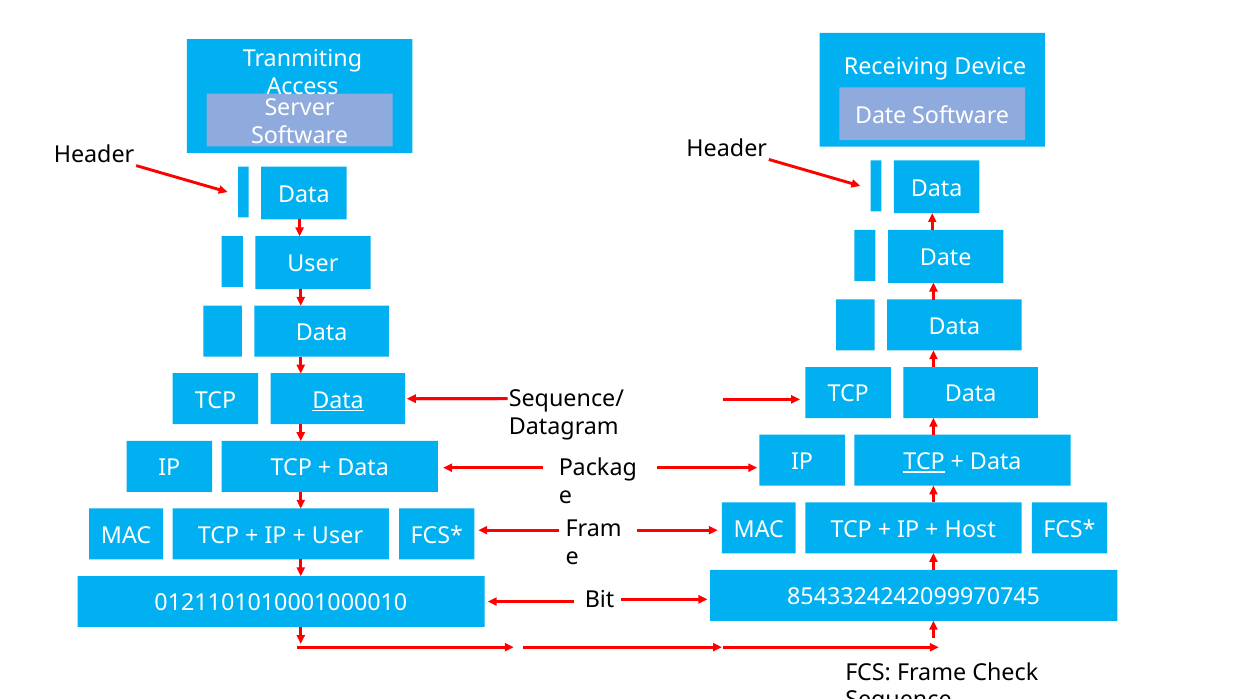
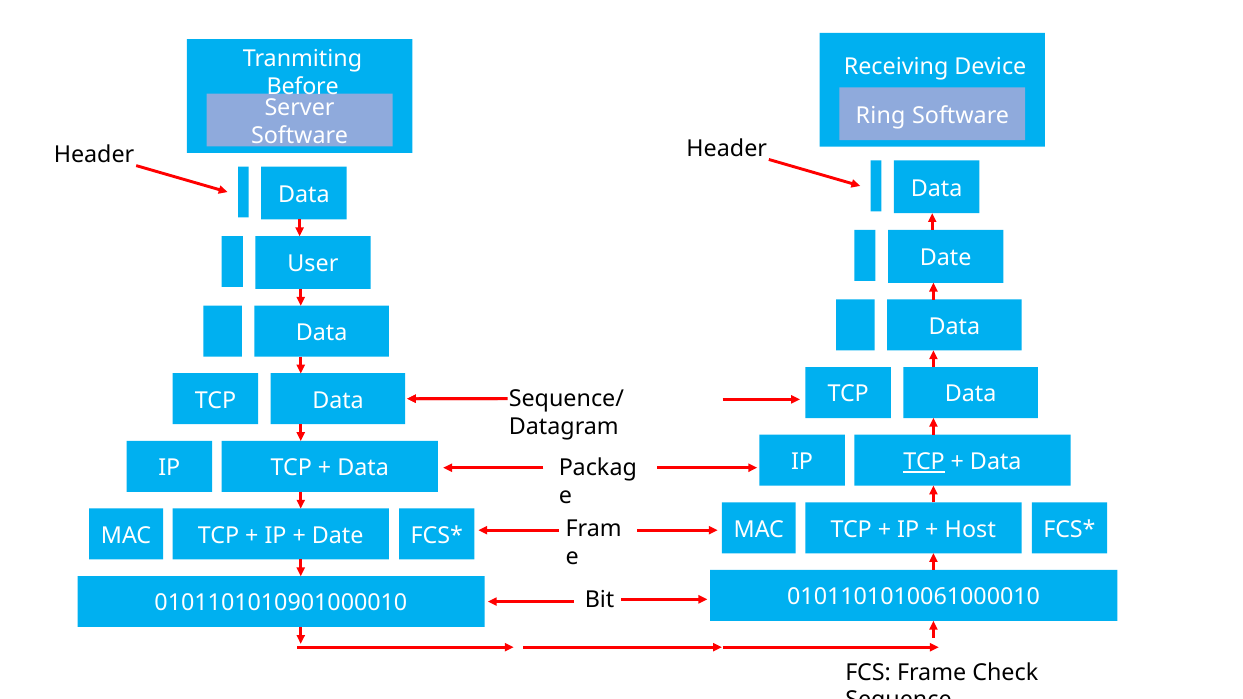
Access: Access -> Before (303, 87)
Date: Date -> Ring (881, 115)
Data underline: present -> none (338, 400)
User: User -> Date (338, 536)
8543324242099970745: 8543324242099970745 -> 0101101010061000010 (914, 597)
0121101010001000010: 0121101010001000010 -> 0101101010901000010 (281, 603)
